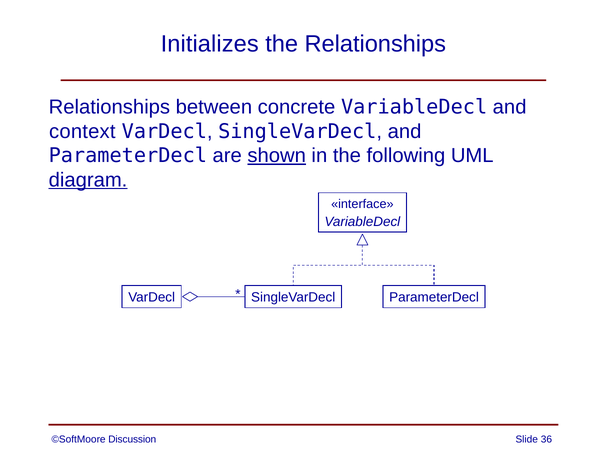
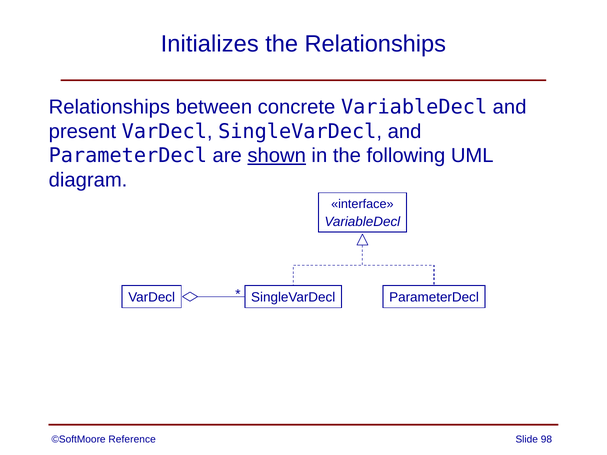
context: context -> present (82, 131)
diagram underline: present -> none (88, 180)
Discussion: Discussion -> Reference (132, 440)
36: 36 -> 98 (546, 440)
